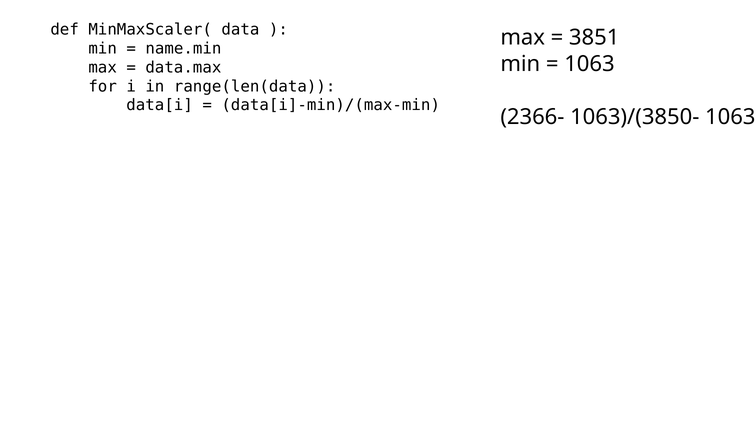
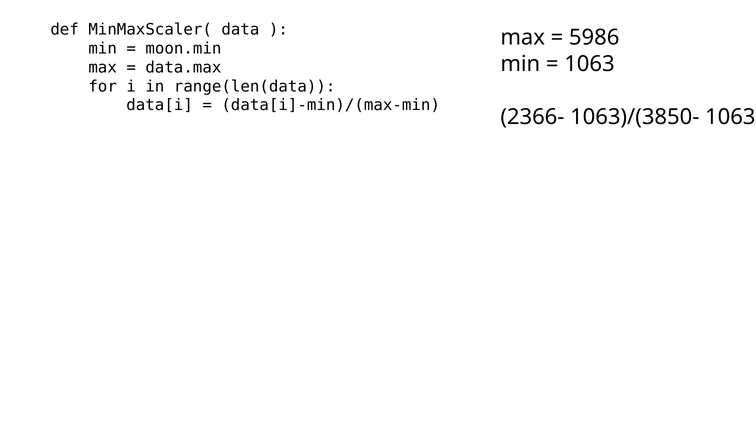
3851: 3851 -> 5986 (594, 38)
name.min: name.min -> moon.min (183, 49)
